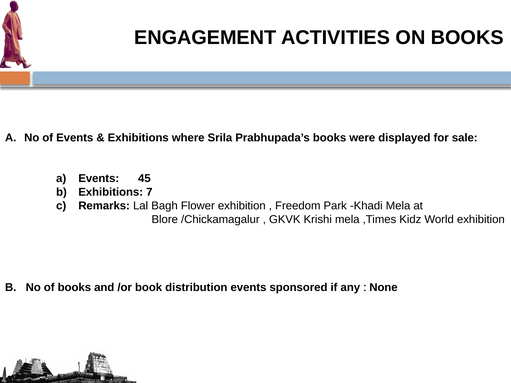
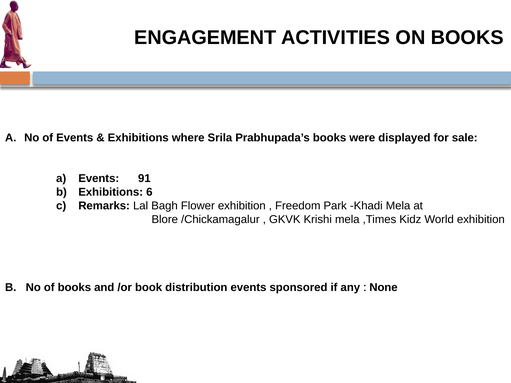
45: 45 -> 91 (144, 179)
7: 7 -> 6 (149, 192)
